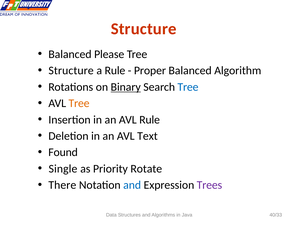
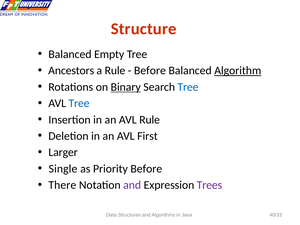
Please: Please -> Empty (109, 54)
Structure: Structure -> Ancestors (71, 71)
Proper: Proper -> Before (150, 71)
Algorithm underline: none -> present (238, 71)
Tree colour: orange -> blue (79, 103)
Text: Text -> First (147, 136)
Found: Found -> Larger (63, 152)
Priority Rotate: Rotate -> Before (146, 169)
and colour: blue -> purple (132, 185)
